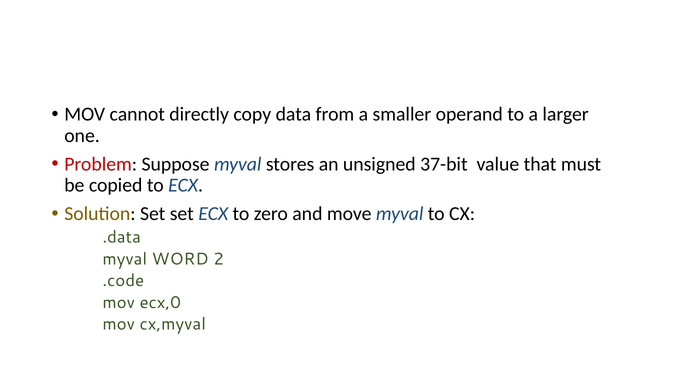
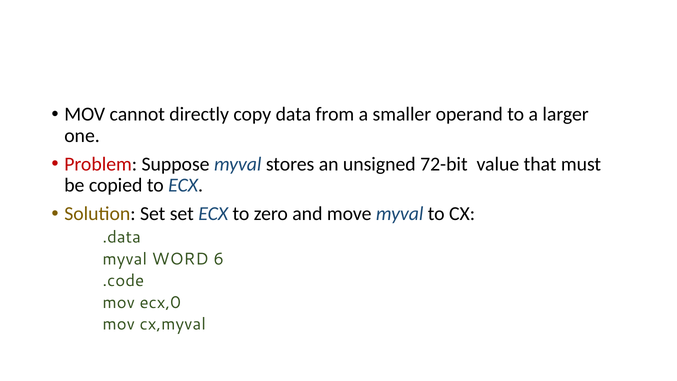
37-bit: 37-bit -> 72-bit (444, 164)
2: 2 -> 6 (219, 259)
